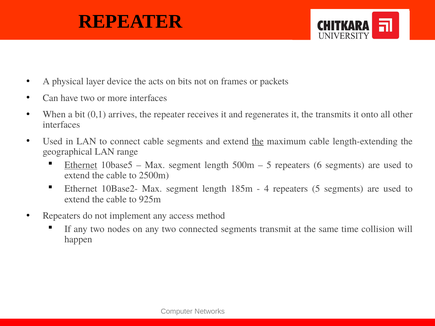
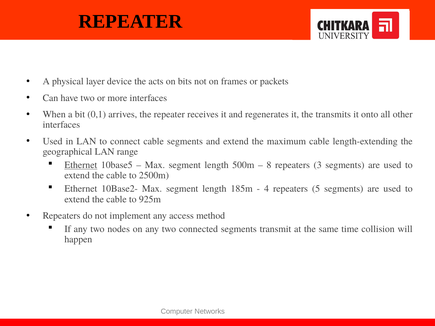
the underline: present -> none (258, 141)
5: 5 -> 8 (269, 165)
6: 6 -> 3 (318, 165)
